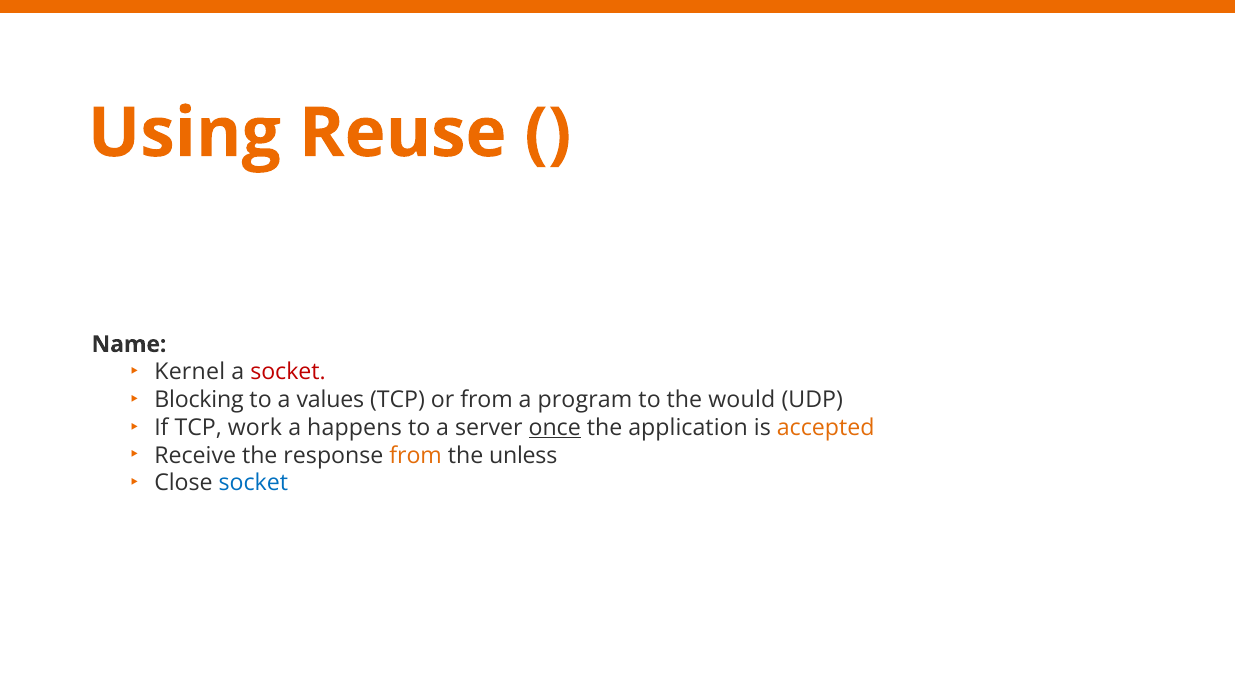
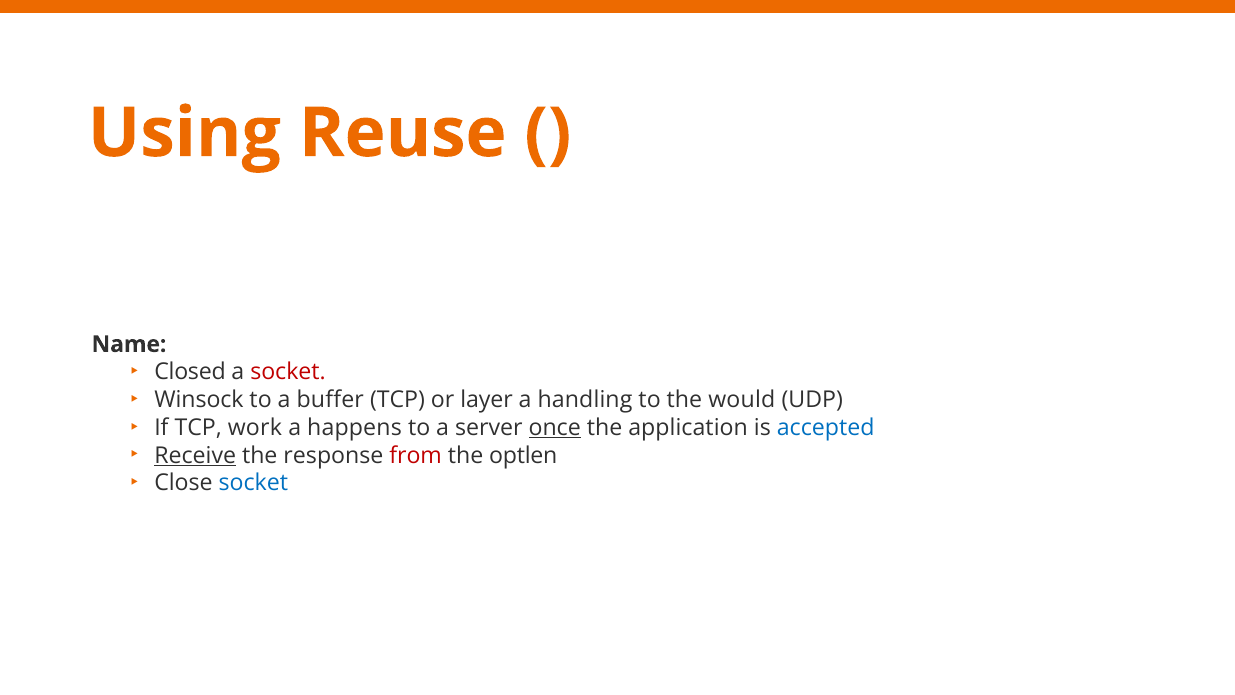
Kernel: Kernel -> Closed (190, 372)
Blocking: Blocking -> Winsock (199, 400)
values: values -> buffer (330, 400)
or from: from -> layer (487, 400)
program: program -> handling (585, 400)
accepted colour: orange -> blue (826, 427)
Receive underline: none -> present (195, 455)
from colour: orange -> red (416, 455)
unless: unless -> optlen (523, 455)
